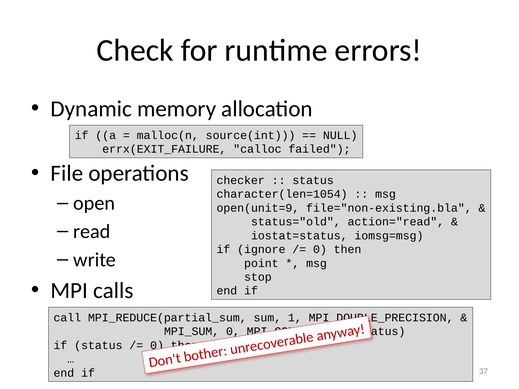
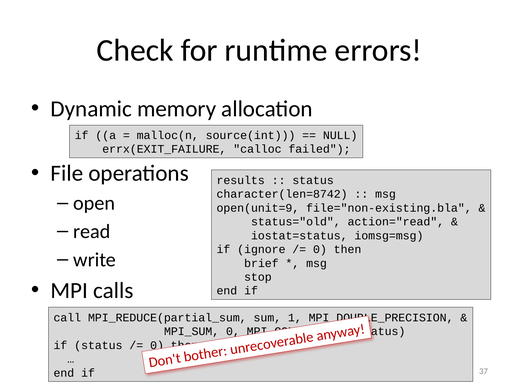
checker: checker -> results (241, 180)
character(len=1054: character(len=1054 -> character(len=8742 (282, 194)
point: point -> brief (261, 263)
